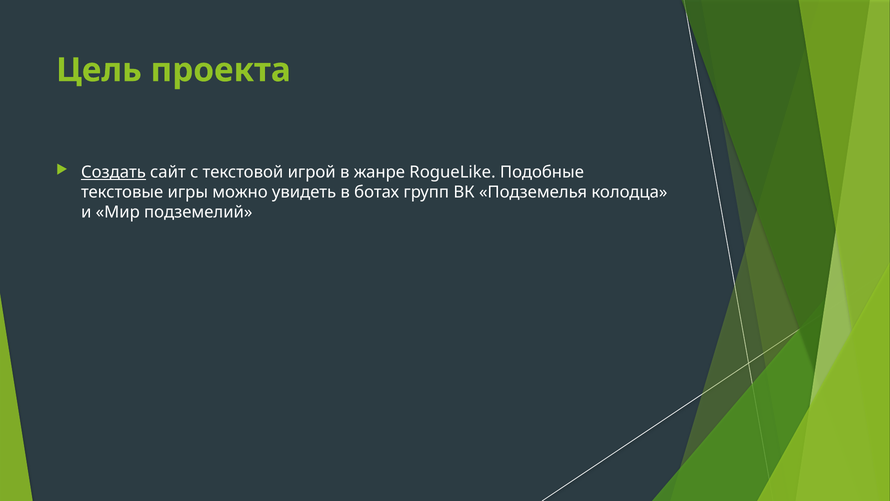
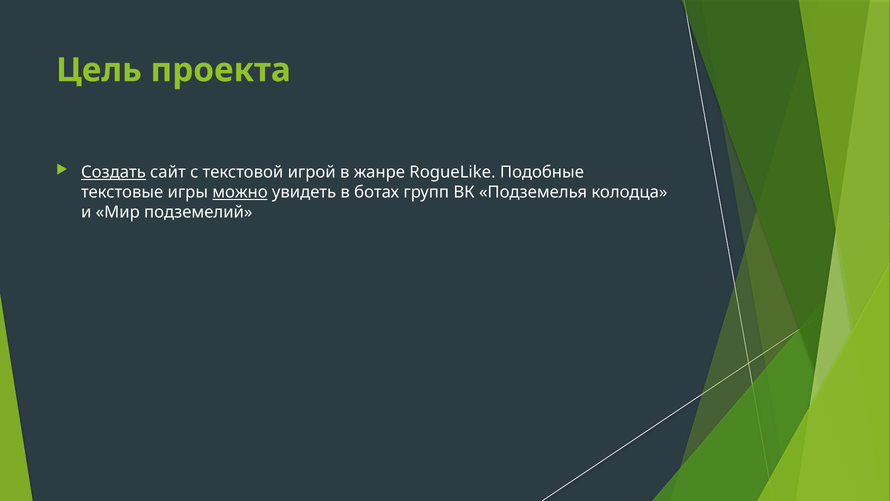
можно underline: none -> present (240, 192)
